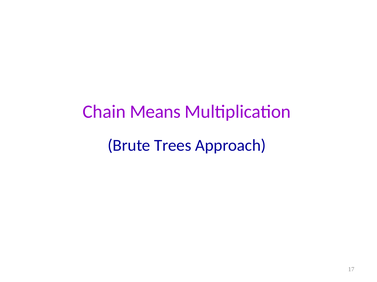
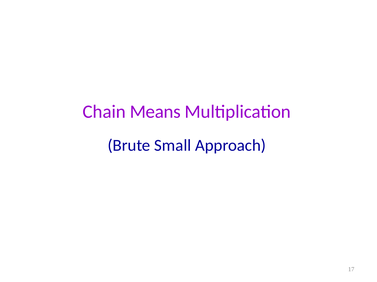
Trees: Trees -> Small (173, 146)
